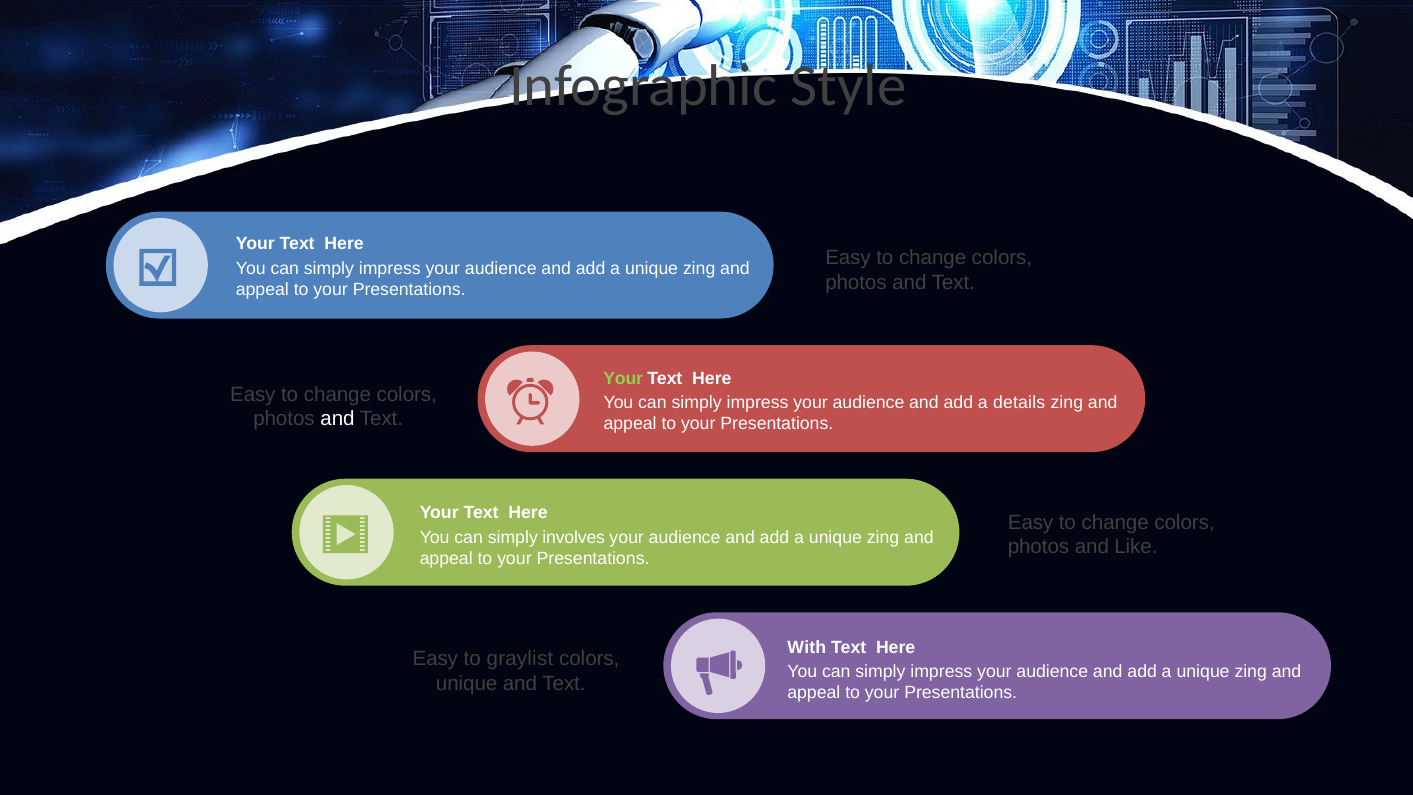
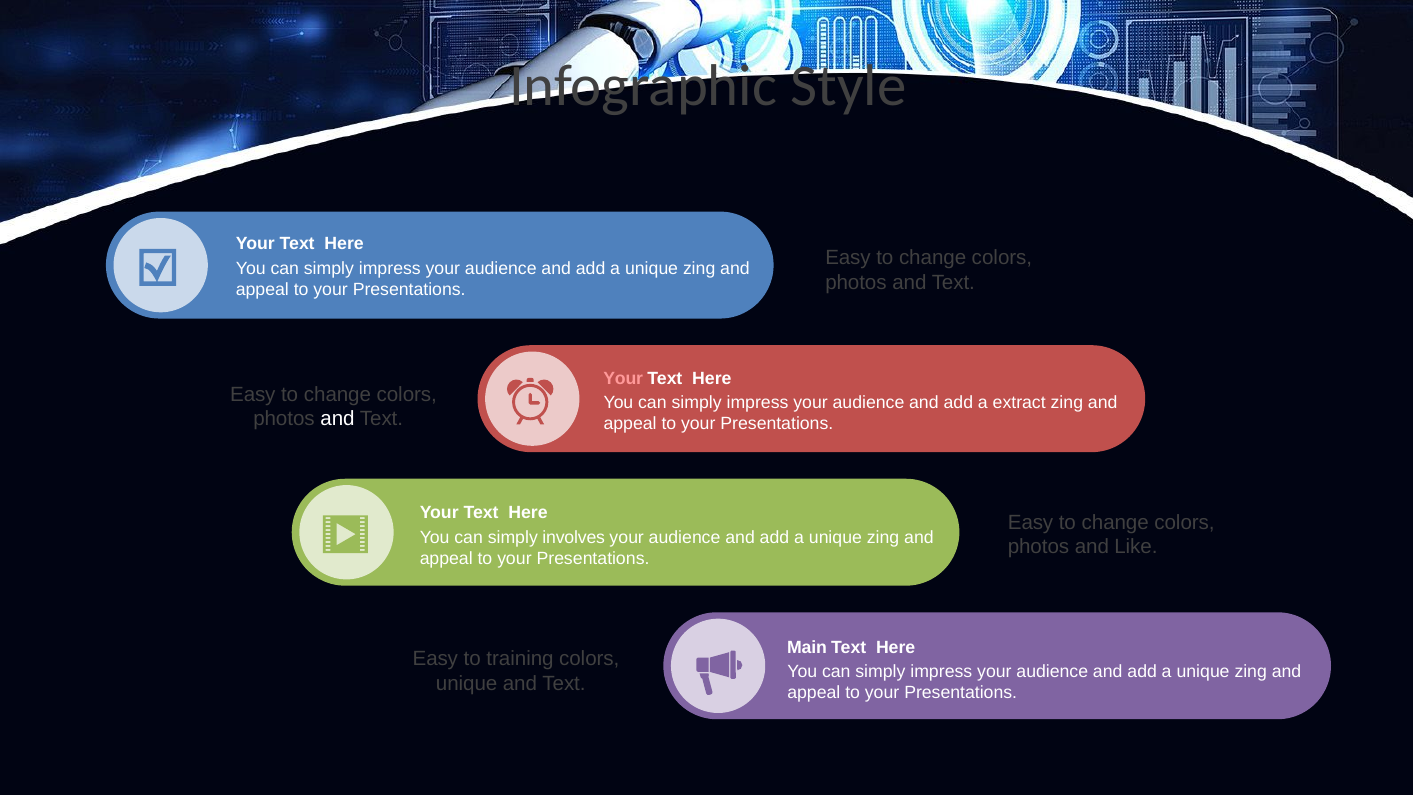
Your colour: light green -> pink (623, 378)
details: details -> extract (1019, 403)
With: With -> Main (807, 647)
graylist: graylist -> training (520, 659)
